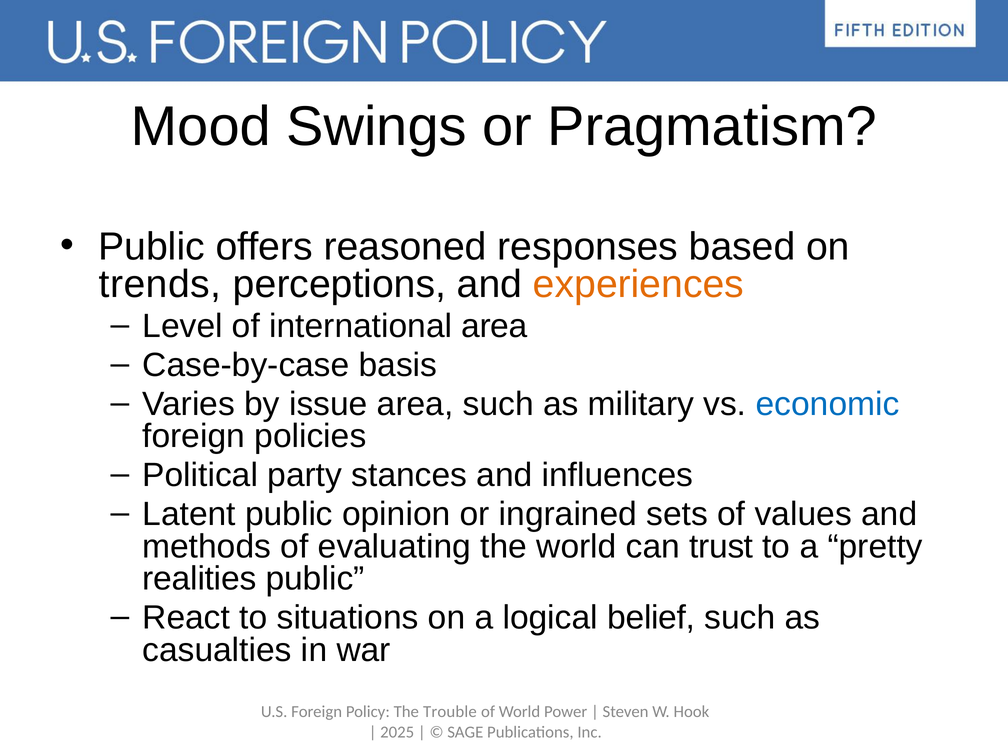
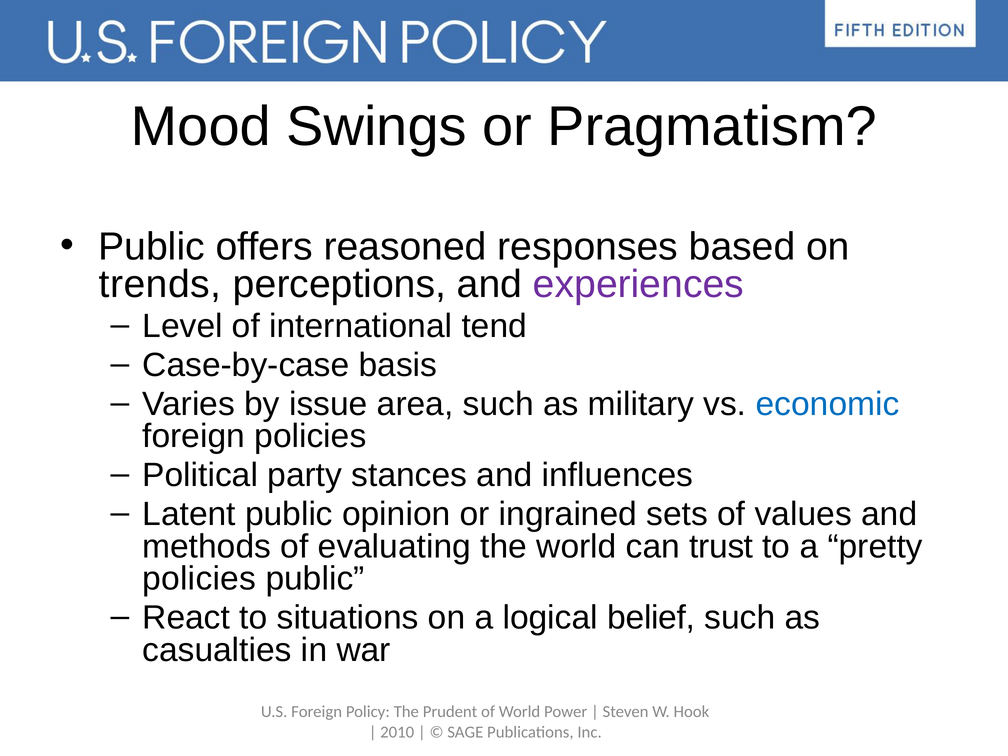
experiences colour: orange -> purple (638, 284)
international area: area -> tend (494, 326)
realities: realities -> policies (199, 579)
Trouble: Trouble -> Prudent (450, 712)
2025: 2025 -> 2010 (397, 732)
